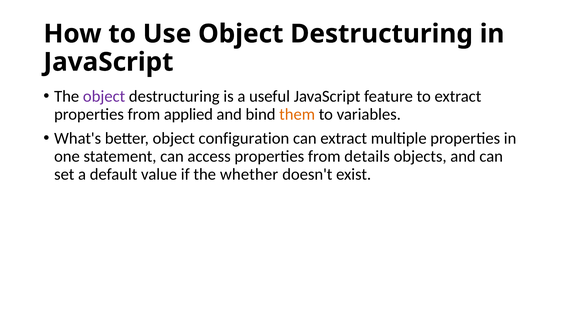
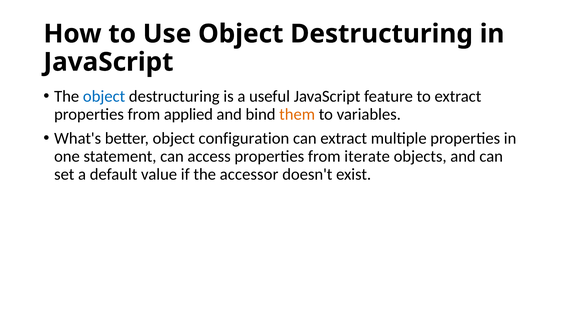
object colour: purple -> blue (104, 96)
details: details -> iterate (367, 156)
whether: whether -> accessor (249, 174)
